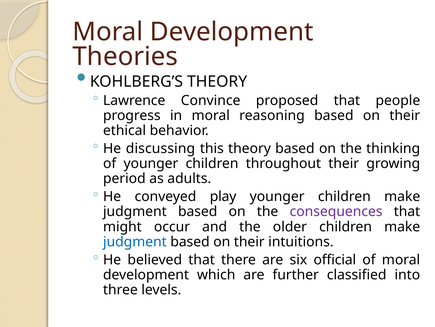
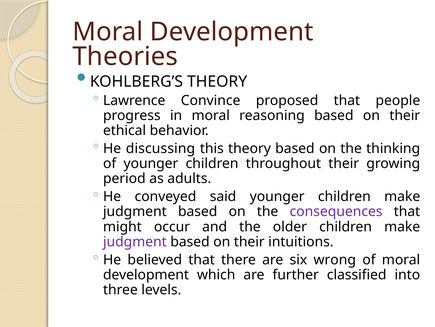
play: play -> said (223, 196)
judgment colour: blue -> purple (135, 241)
official: official -> wrong (335, 259)
